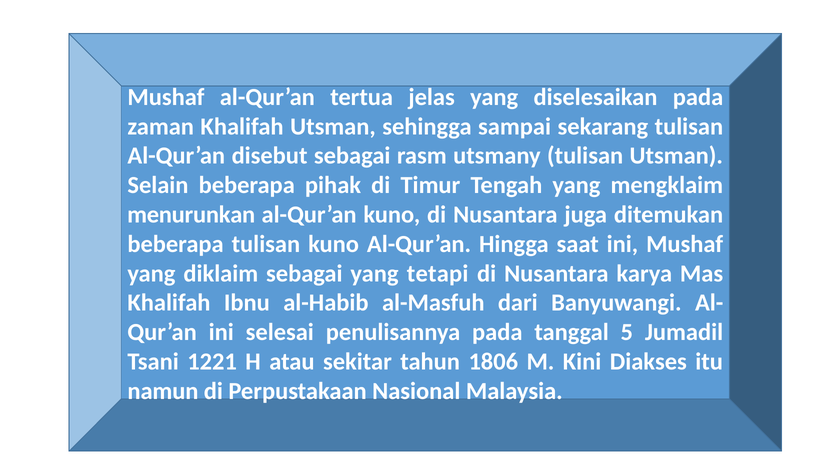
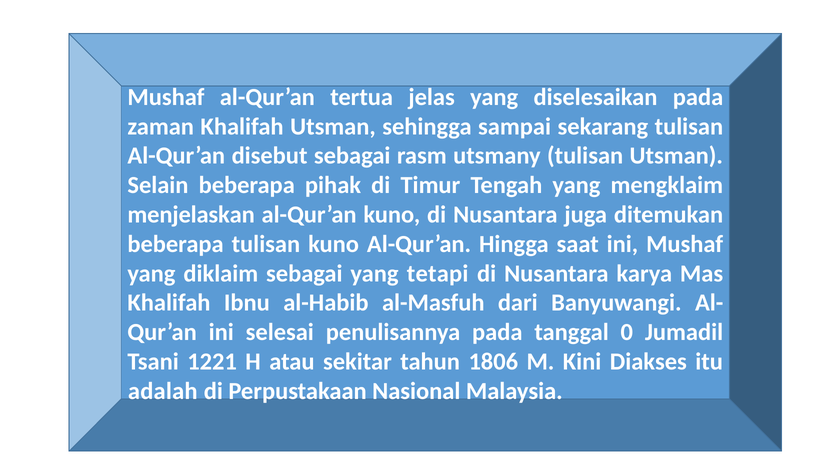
menurunkan: menurunkan -> menjelaskan (191, 215)
5: 5 -> 0 (627, 332)
namun: namun -> adalah (163, 391)
